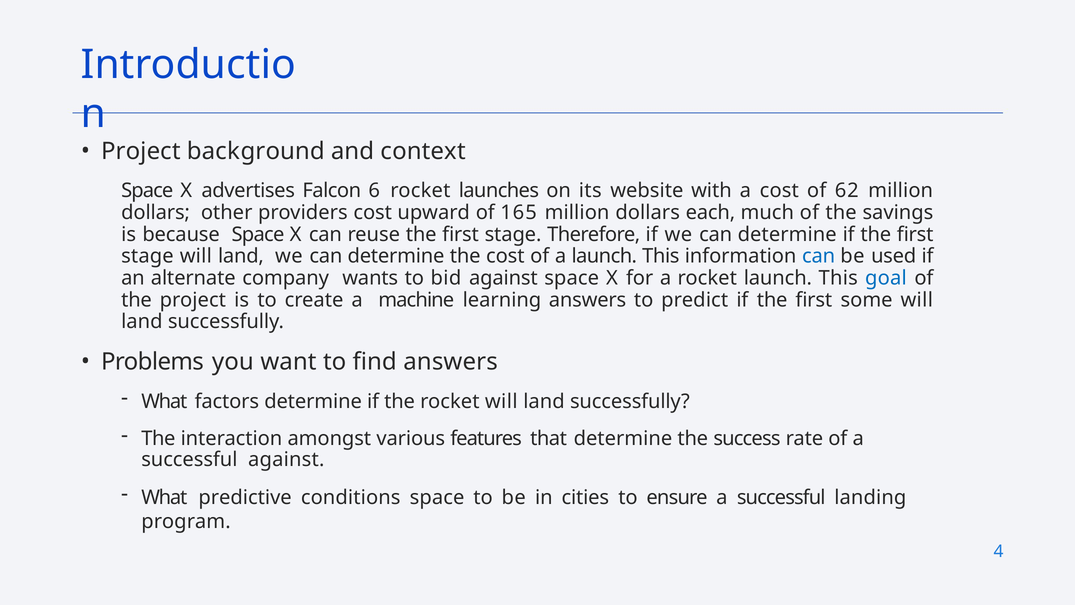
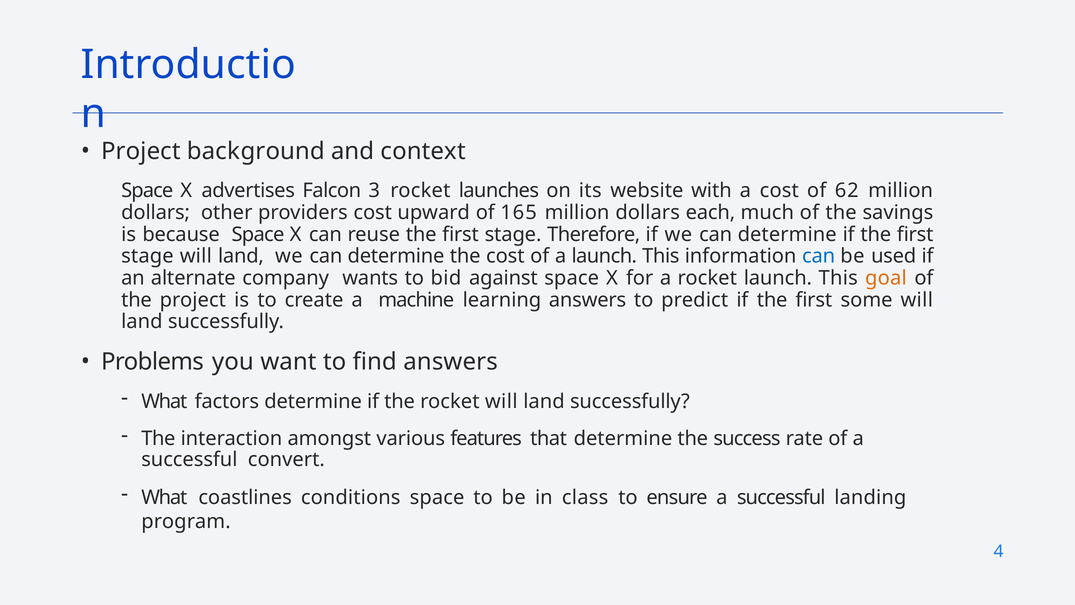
6: 6 -> 3 (374, 191)
goal colour: blue -> orange (886, 278)
successful against: against -> convert (286, 460)
predictive: predictive -> coastlines (245, 497)
cities: cities -> class (585, 497)
